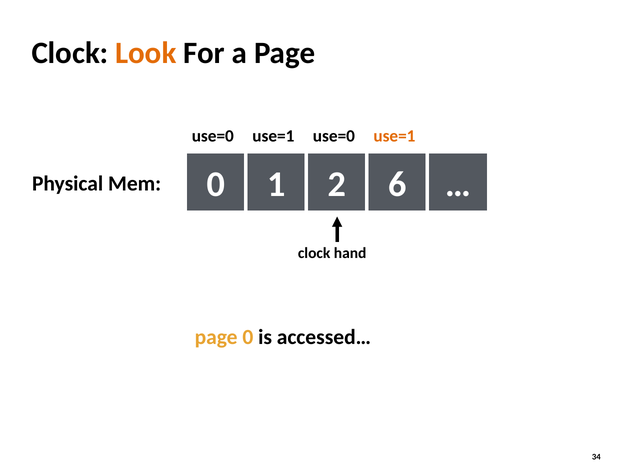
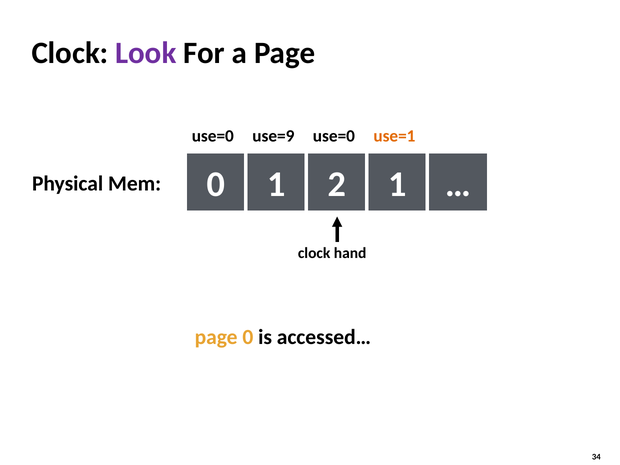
Look colour: orange -> purple (146, 53)
use=1: use=1 -> use=9 (273, 136)
2 6: 6 -> 1 (397, 185)
